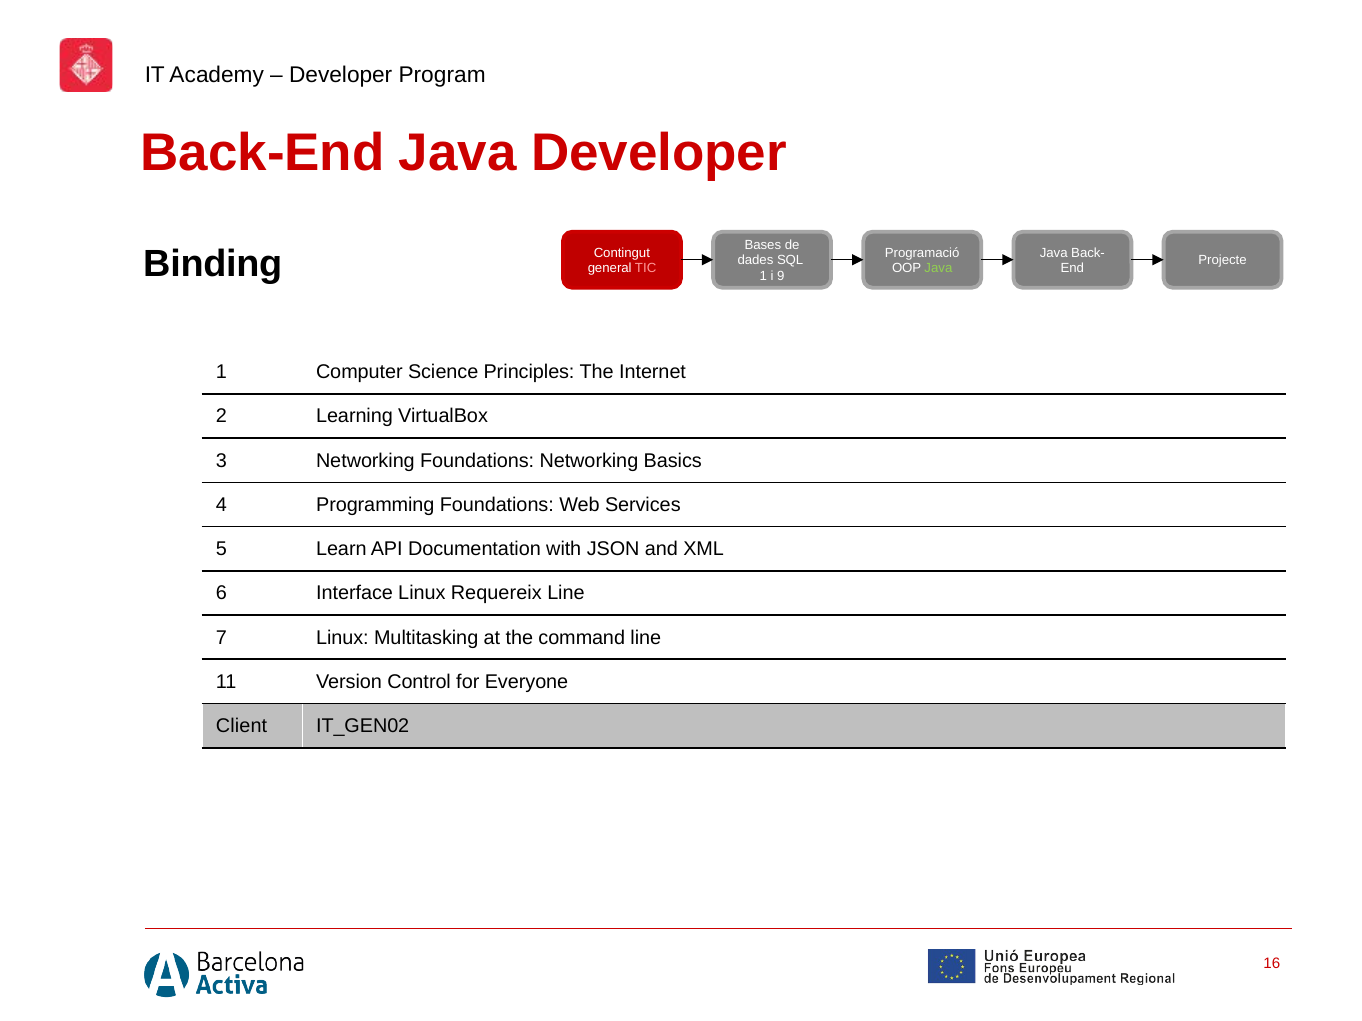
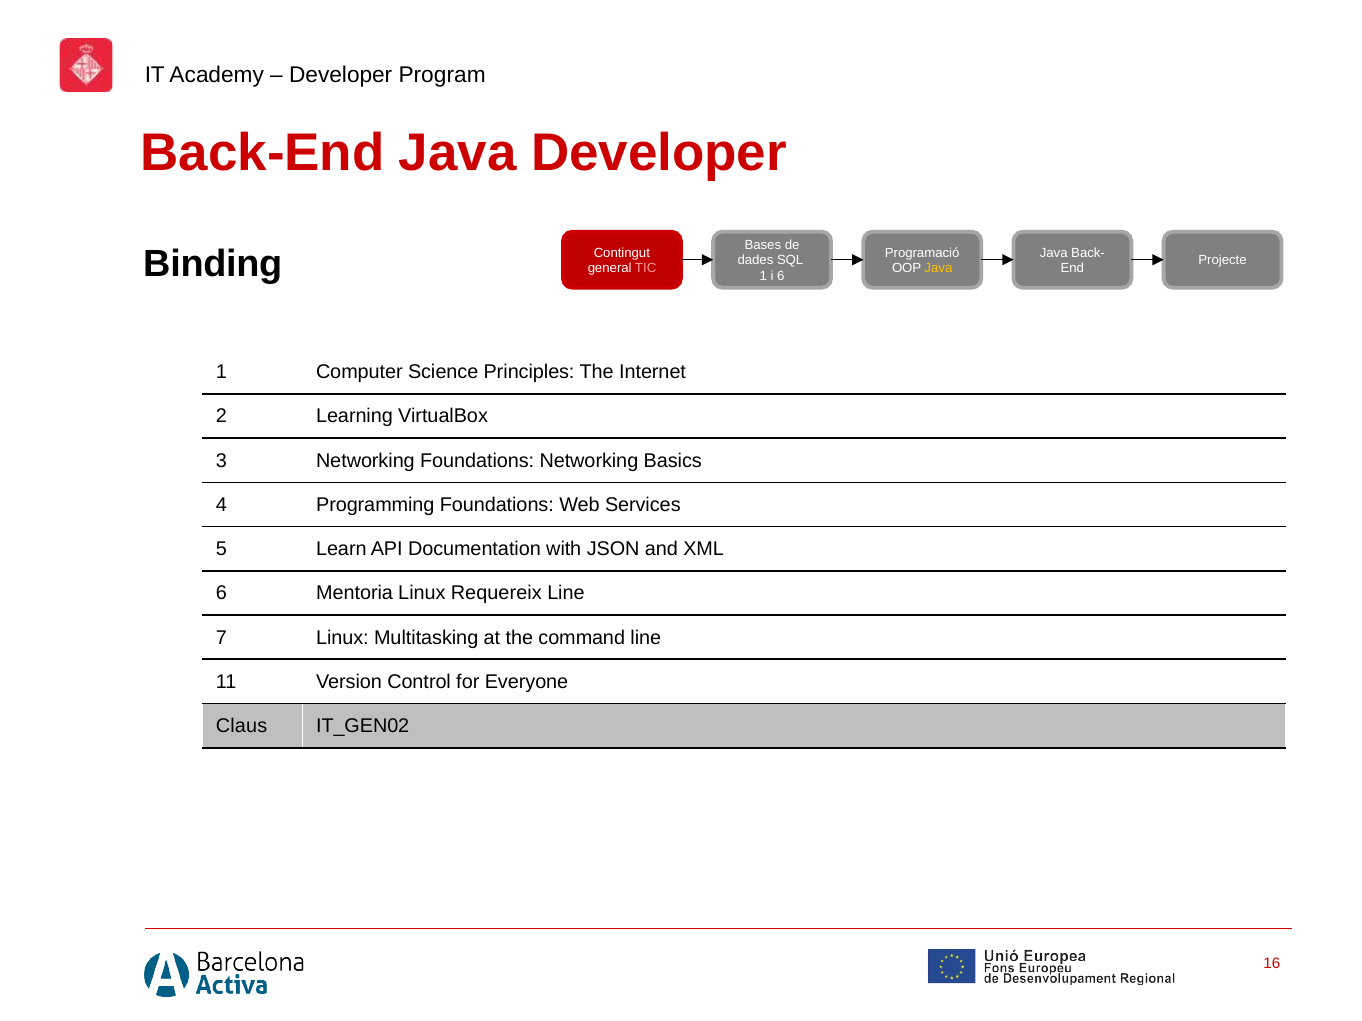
Java colour: light green -> yellow (938, 269)
i 9: 9 -> 6 (781, 277)
Interface: Interface -> Mentoria (355, 594)
Client: Client -> Claus (242, 726)
